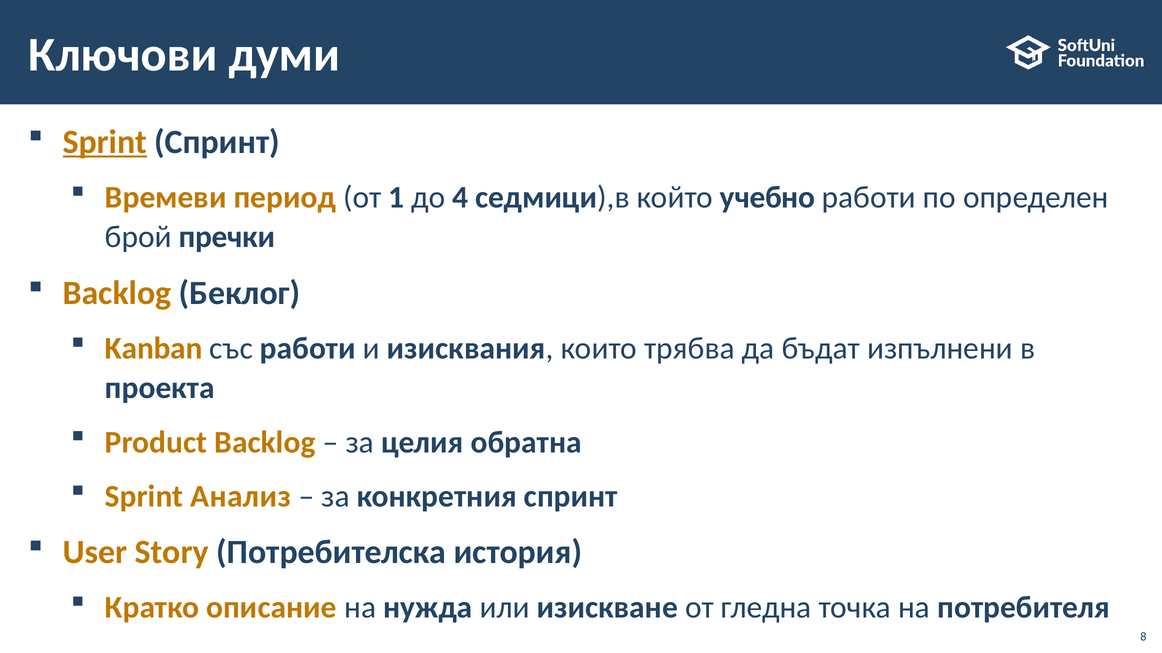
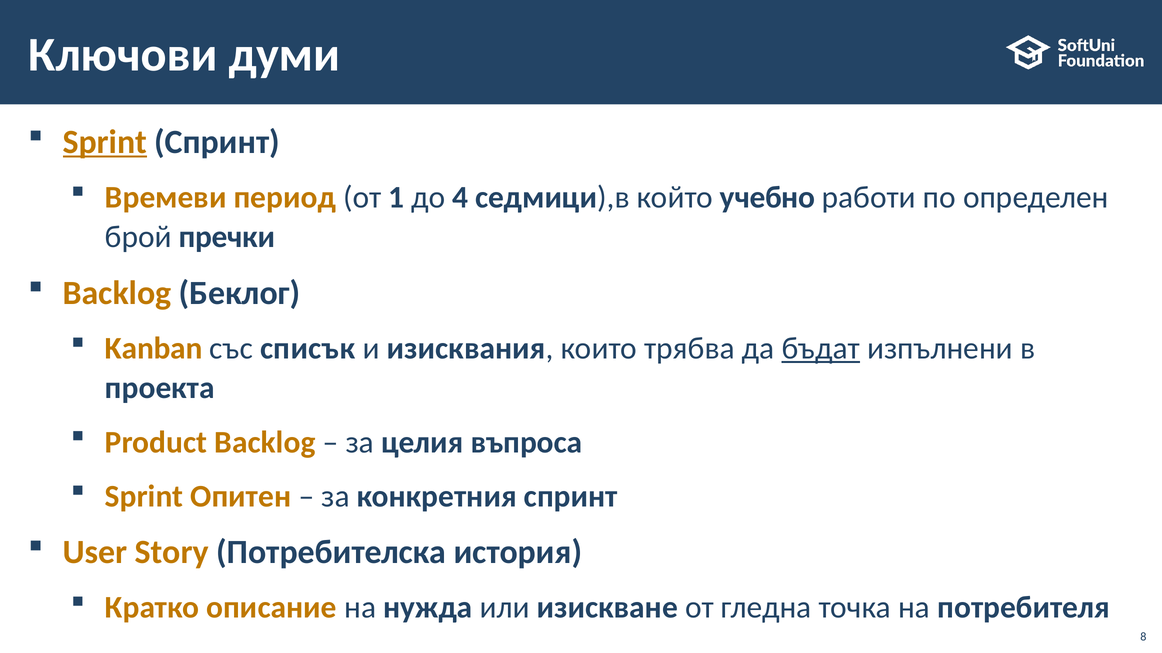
със работи: работи -> списък (308, 349)
бъдат underline: none -> present (821, 349)
обратна: обратна -> въпроса (526, 443)
Анализ: Анализ -> Опитен (241, 497)
